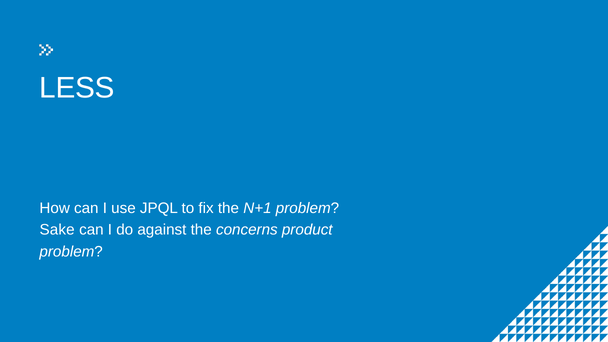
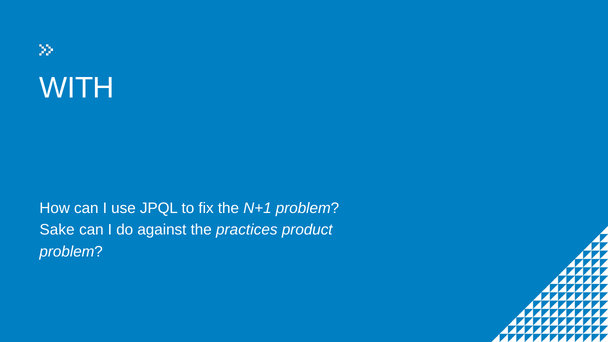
LESS: LESS -> WITH (77, 88)
concerns: concerns -> practices (247, 230)
